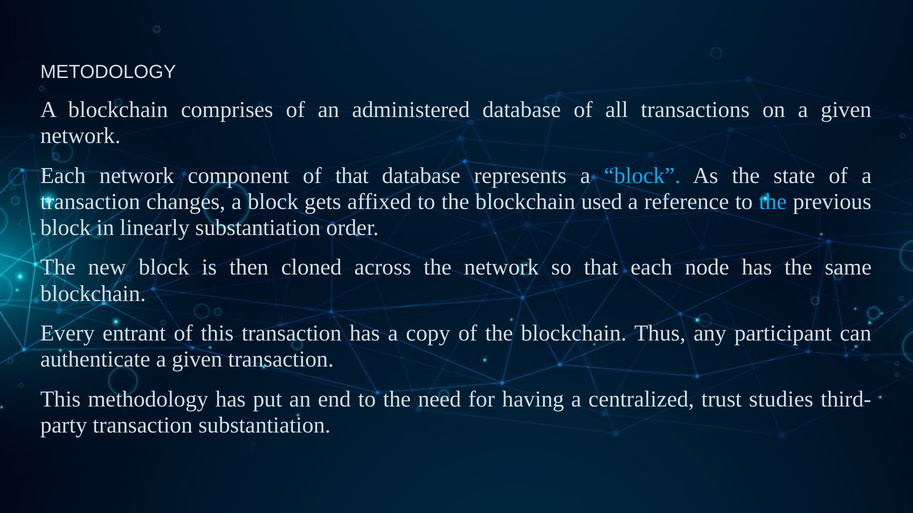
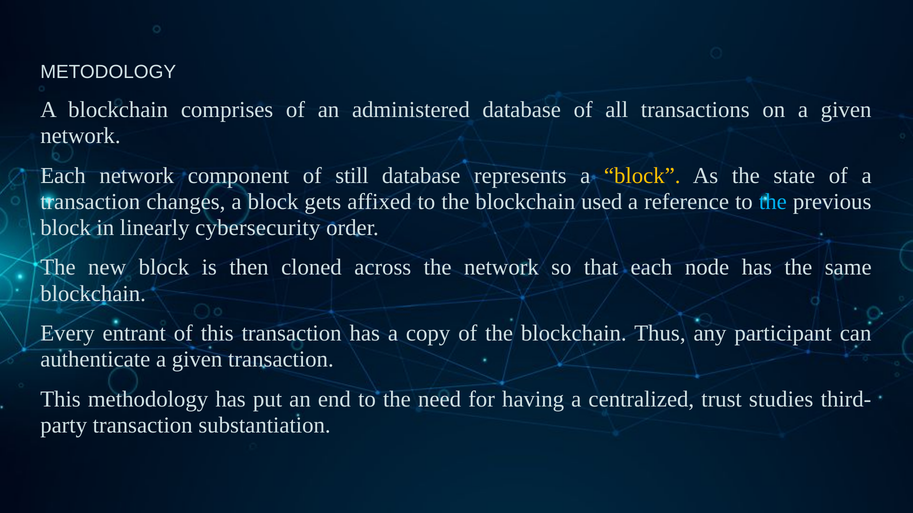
of that: that -> still (352, 176)
block colour: light blue -> yellow (642, 176)
linearly substantiation: substantiation -> cybersecurity (258, 228)
